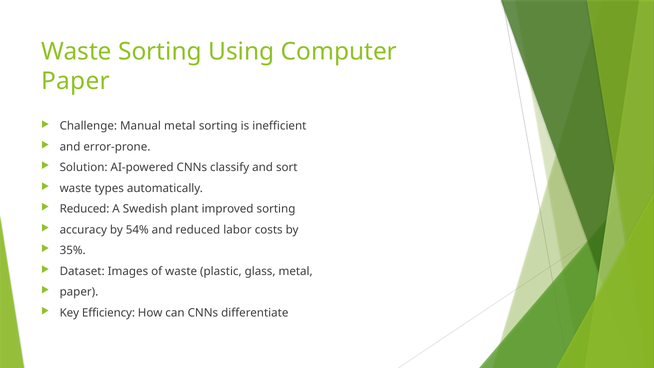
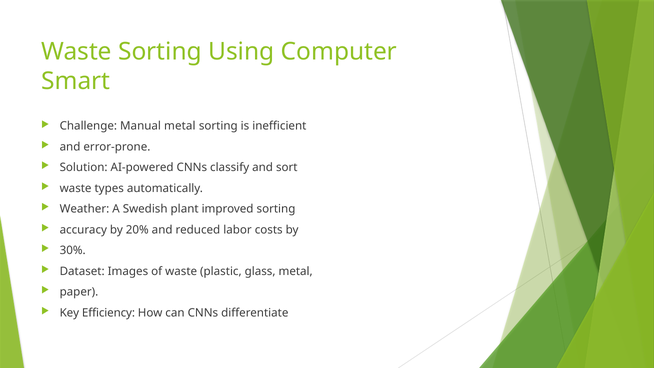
Paper: Paper -> Smart (76, 81)
Reduced: Reduced -> Weather (84, 209)
54%: 54% -> 20% (137, 230)
35%: 35% -> 30% (73, 250)
